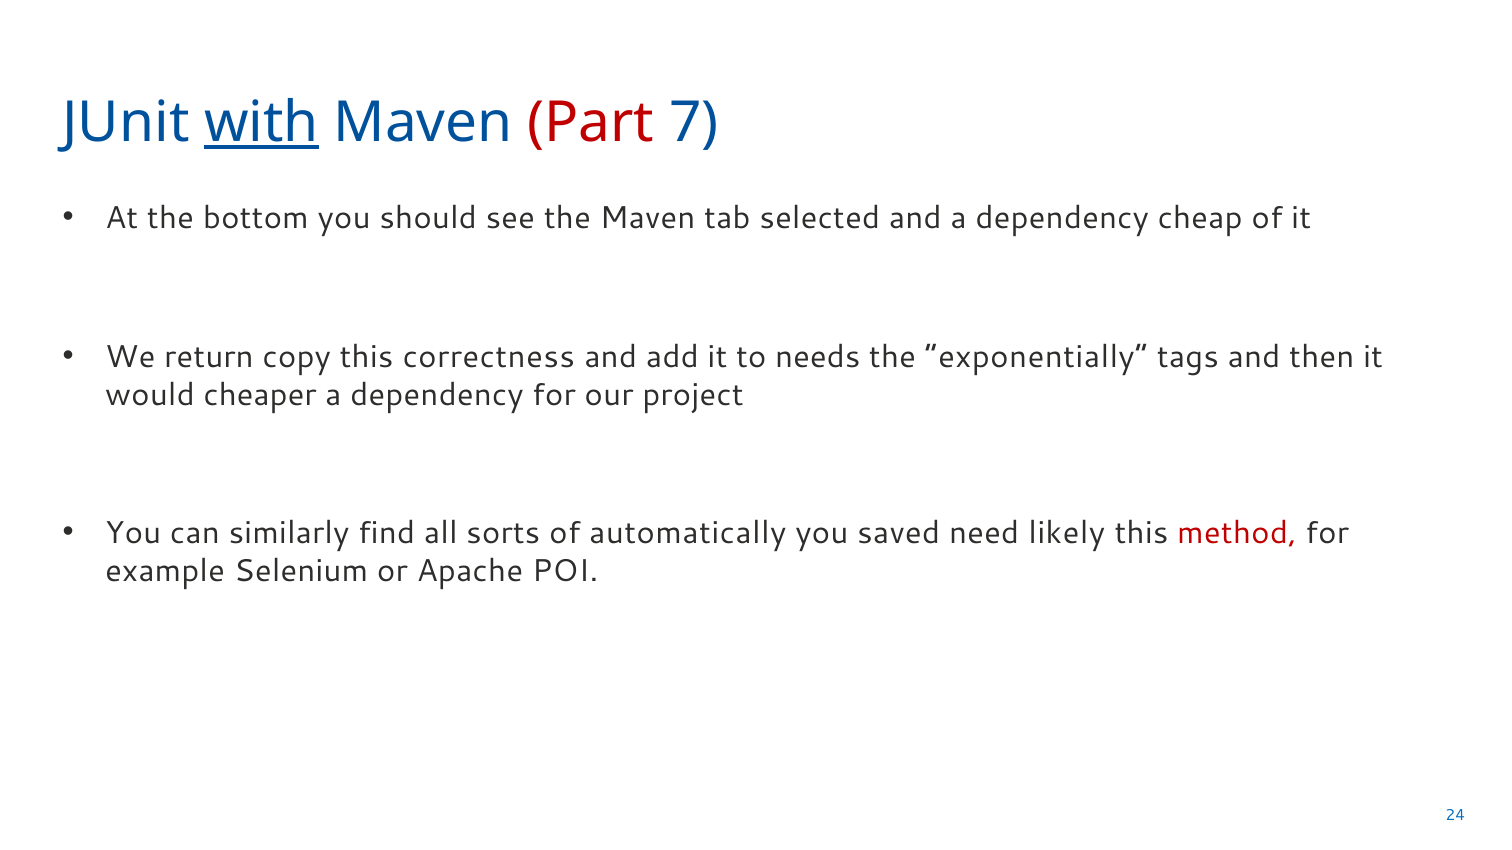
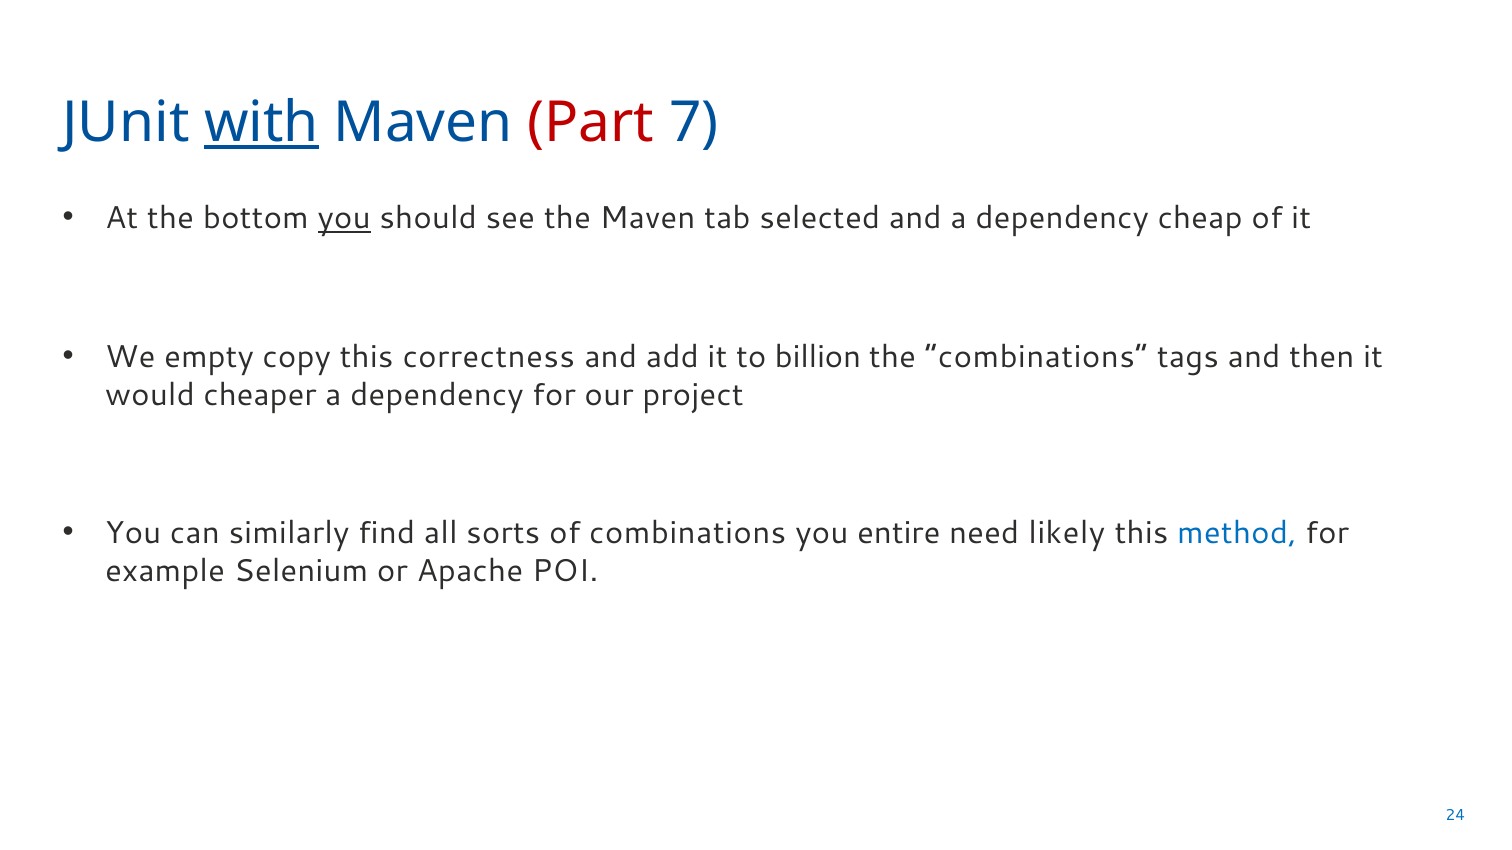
you underline: none -> present (344, 218)
return: return -> empty (209, 357)
needs: needs -> billion (818, 357)
the exponentially: exponentially -> combinations (1036, 357)
of automatically: automatically -> combinations (688, 534)
saved: saved -> entire (899, 534)
method colour: red -> blue (1237, 534)
